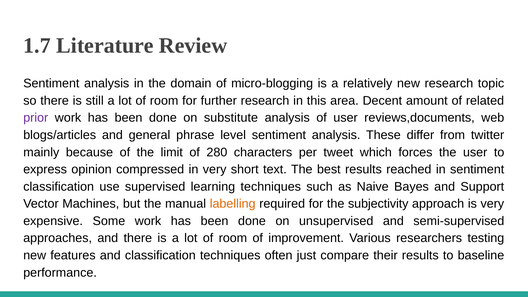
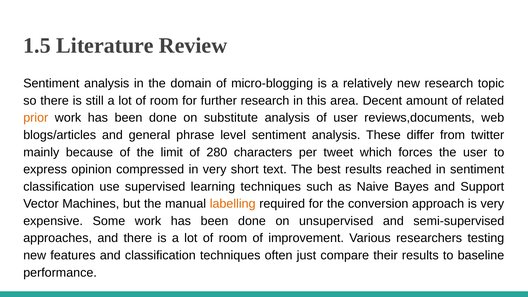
1.7: 1.7 -> 1.5 (37, 46)
prior colour: purple -> orange (36, 118)
subjectivity: subjectivity -> conversion (378, 204)
